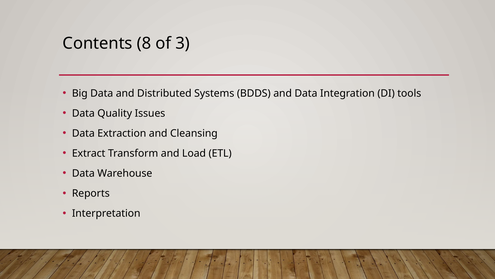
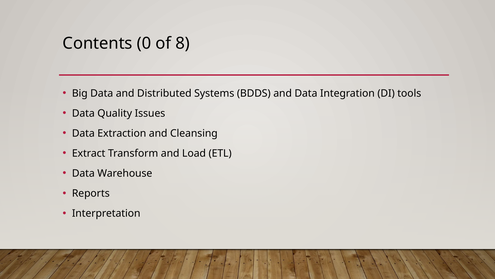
8: 8 -> 0 (144, 43)
3: 3 -> 8 (183, 43)
